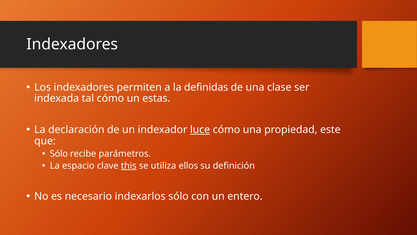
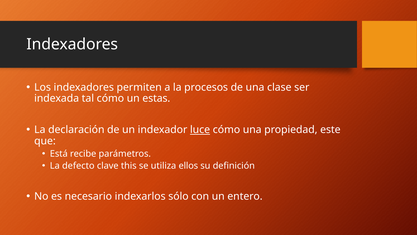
definidas: definidas -> procesos (206, 87)
Sólo: Sólo -> Está (59, 153)
espacio: espacio -> defecto (78, 166)
this underline: present -> none (129, 166)
